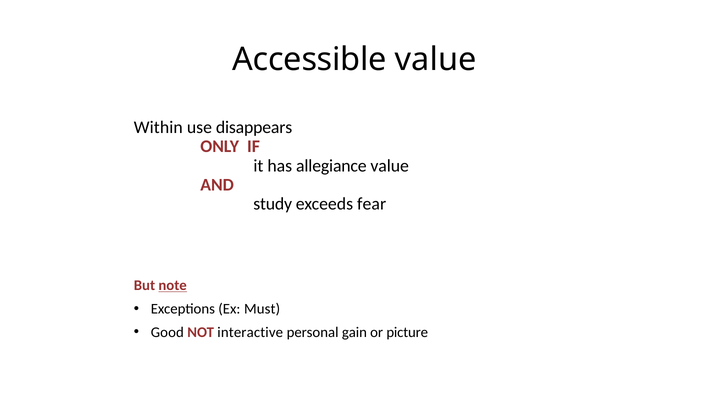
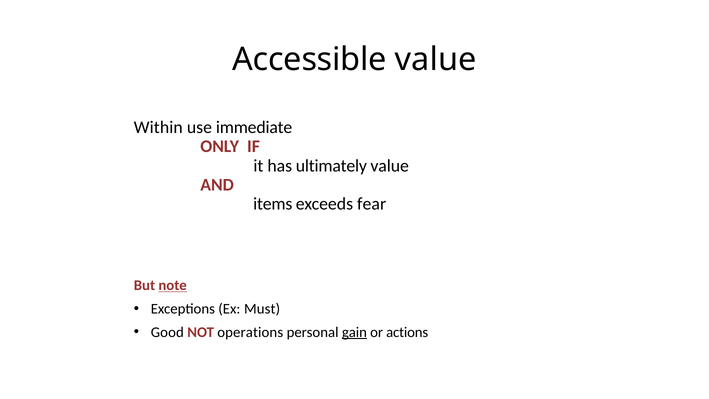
disappears: disappears -> immediate (254, 127)
allegiance: allegiance -> ultimately (331, 166)
study: study -> items (273, 204)
interactive: interactive -> operations (250, 332)
gain underline: none -> present (354, 332)
picture: picture -> actions (407, 332)
